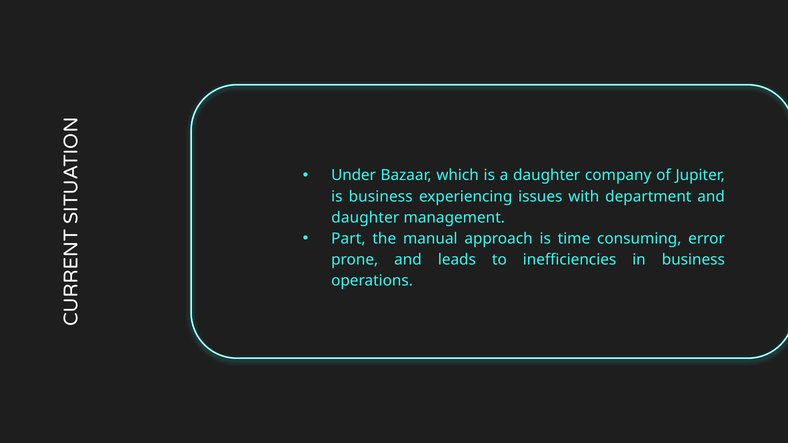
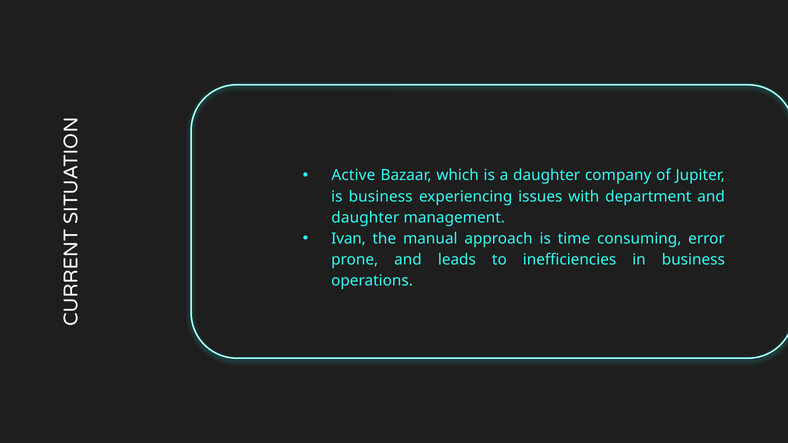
Under: Under -> Active (353, 175)
Part: Part -> Ivan (348, 239)
